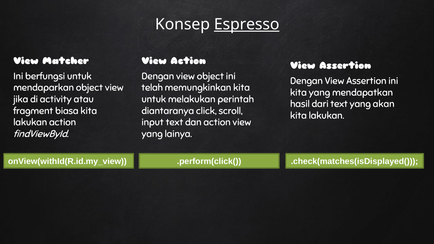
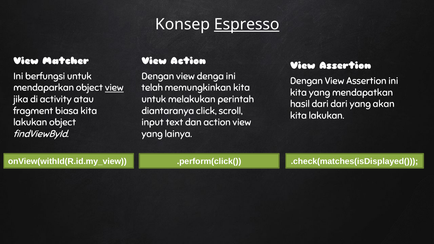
view object: object -> denga (210, 76)
view underline: none -> present (114, 88)
dari text: text -> dari (339, 104)
lakukan action: action -> object (63, 123)
